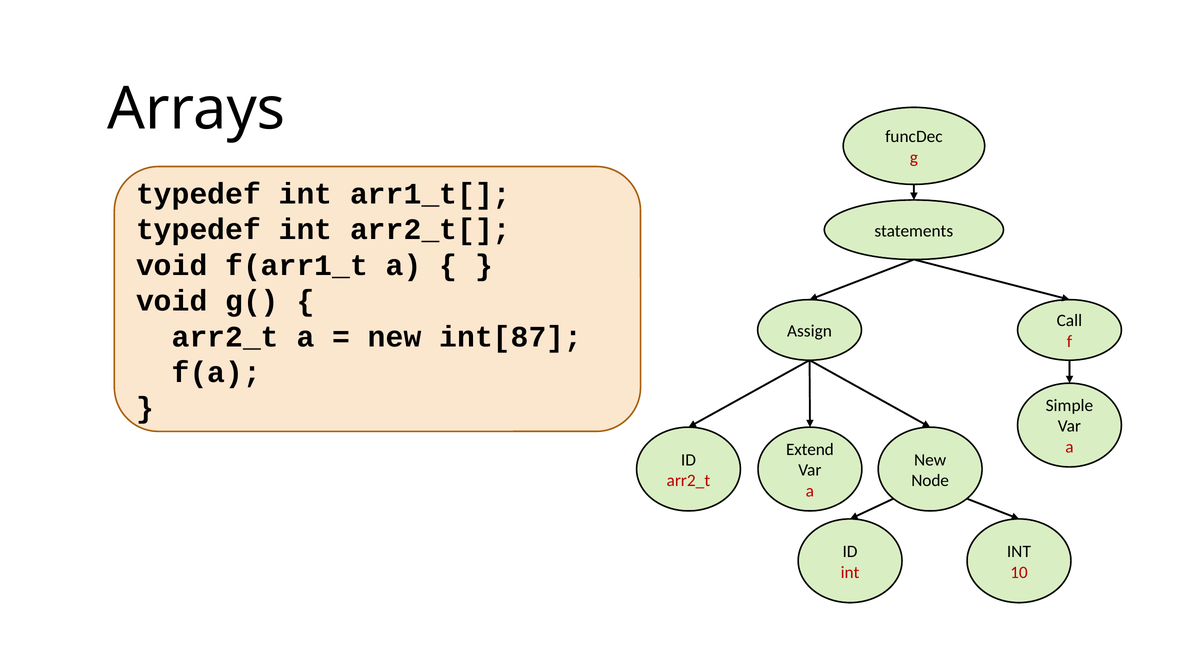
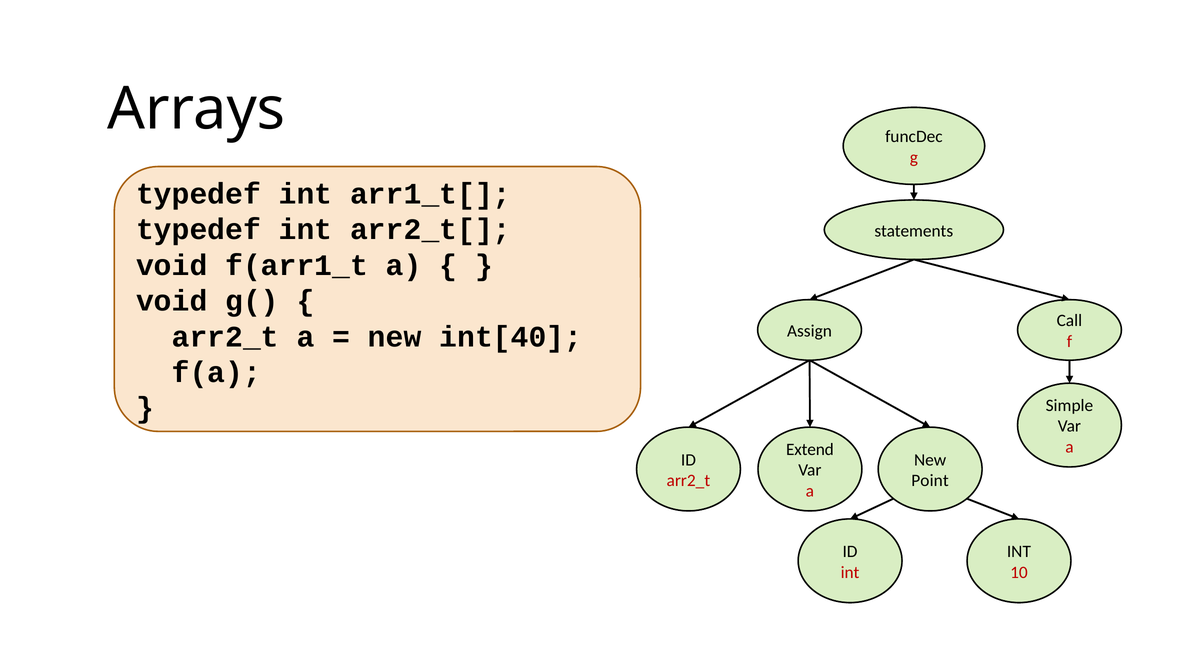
int[87: int[87 -> int[40 (511, 337)
Node: Node -> Point (930, 480)
